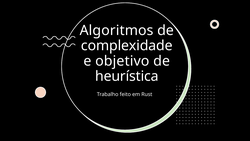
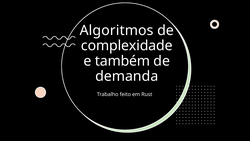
objetivo: objetivo -> também (123, 61)
heurística: heurística -> demanda (127, 76)
